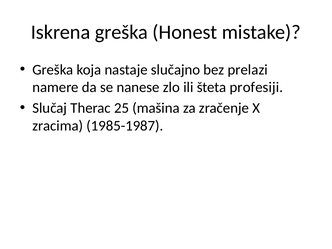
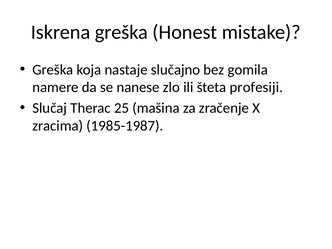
prelazi: prelazi -> gomila (248, 70)
